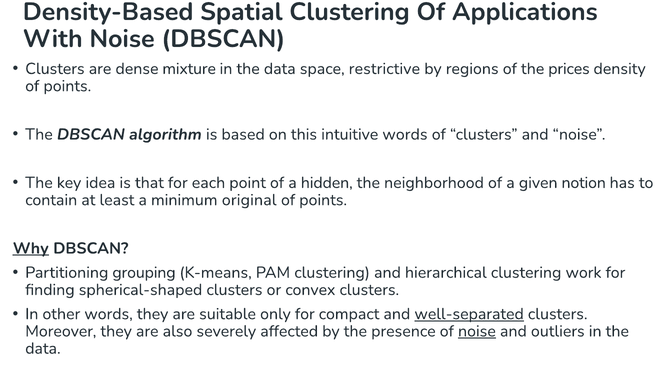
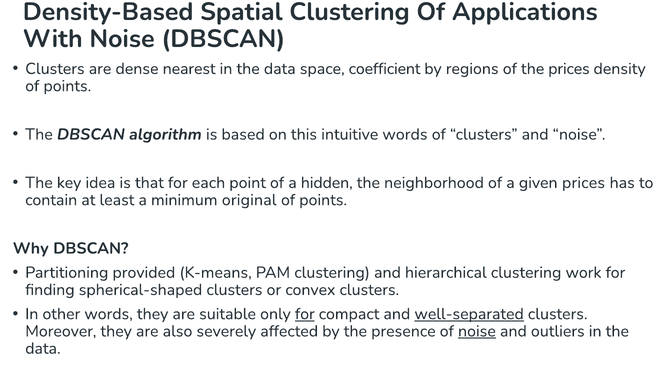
mixture: mixture -> nearest (189, 69)
restrictive: restrictive -> coefficient (385, 69)
given notion: notion -> prices (584, 183)
Why underline: present -> none (31, 248)
grouping: grouping -> provided (144, 273)
for underline: none -> present (305, 314)
